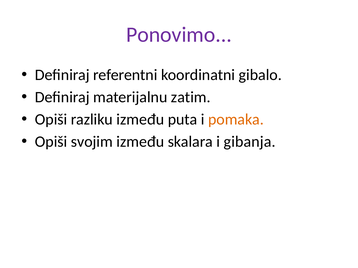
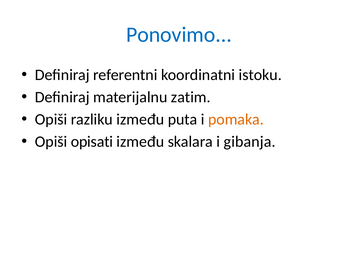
Ponovimo colour: purple -> blue (179, 35)
gibalo: gibalo -> istoku (260, 75)
svojim: svojim -> opisati (92, 142)
